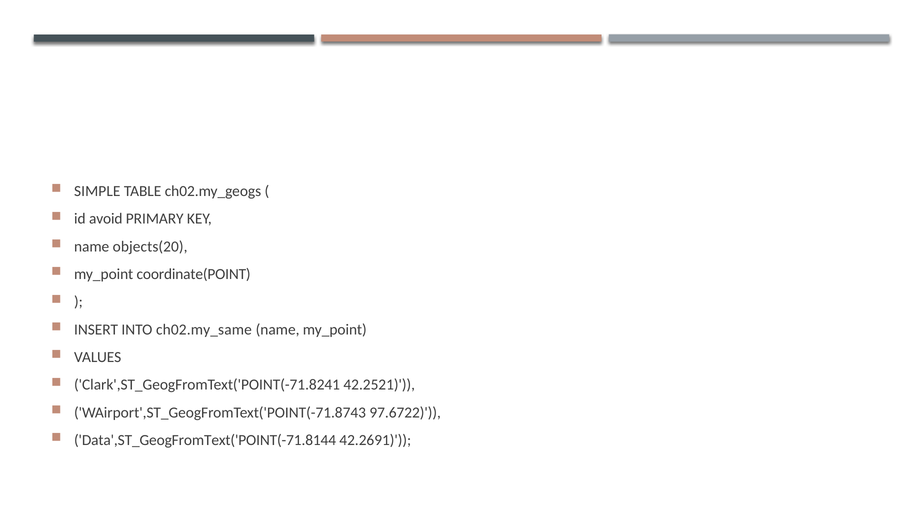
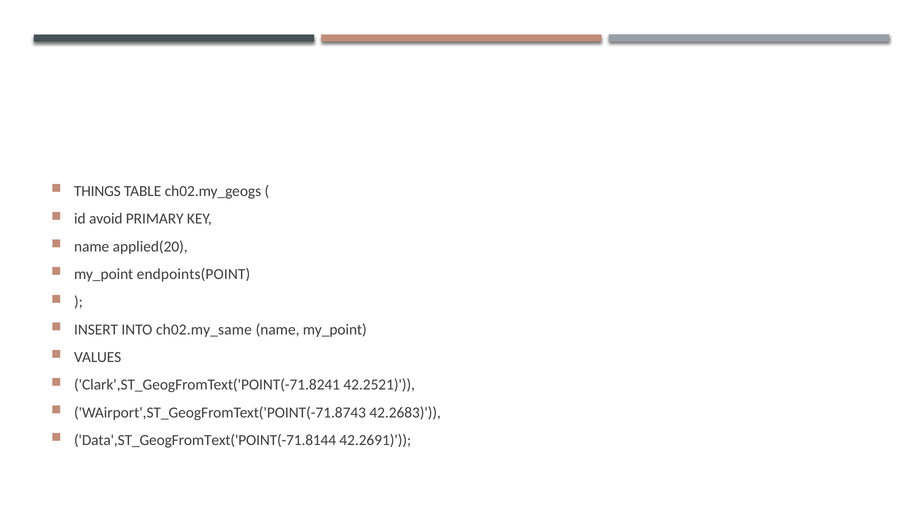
SIMPLE: SIMPLE -> THINGS (97, 191)
objects(20: objects(20 -> applied(20 (150, 247)
coordinate(POINT: coordinate(POINT -> endpoints(POINT (193, 274)
97.6722: 97.6722 -> 42.2683 (405, 413)
